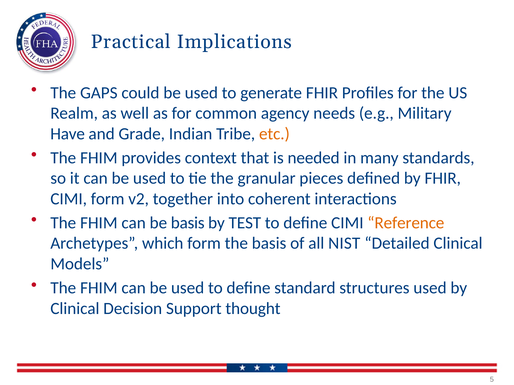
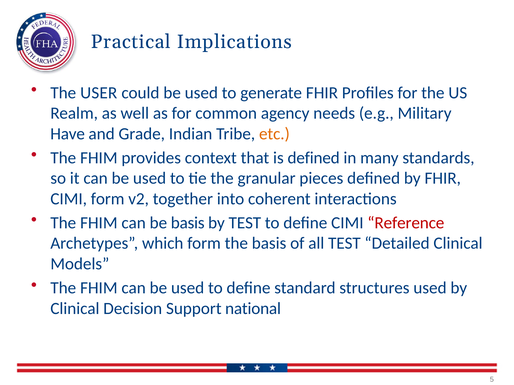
GAPS: GAPS -> USER (99, 93)
is needed: needed -> defined (314, 158)
Reference colour: orange -> red (406, 223)
all NIST: NIST -> TEST (344, 244)
thought: thought -> national (253, 309)
